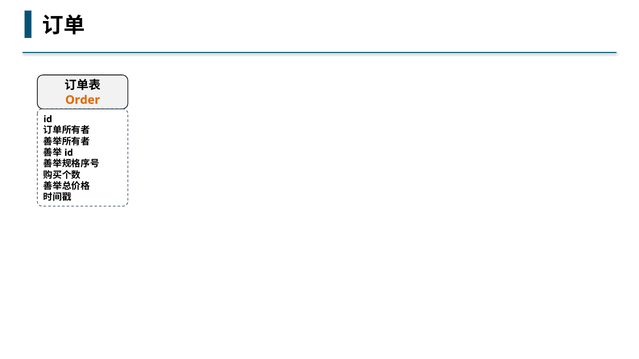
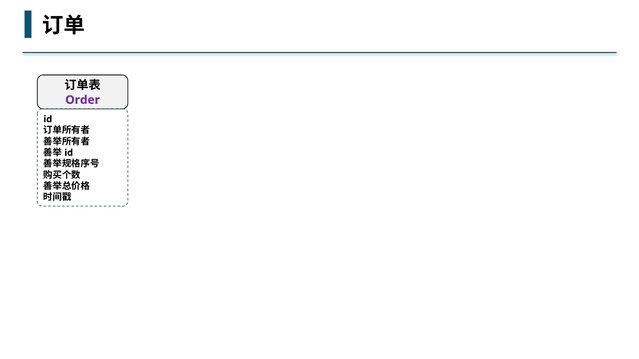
Order colour: orange -> purple (83, 100)
